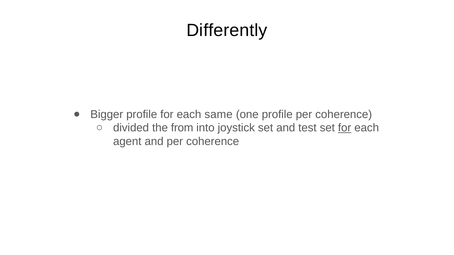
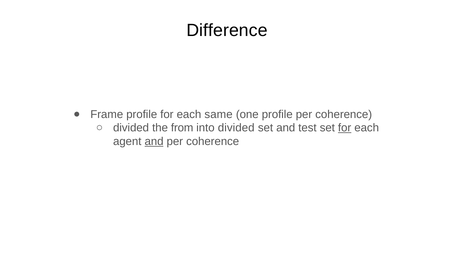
Differently: Differently -> Difference (227, 31)
Bigger: Bigger -> Frame (107, 114)
into joystick: joystick -> divided (236, 128)
and underline: none -> present (154, 142)
